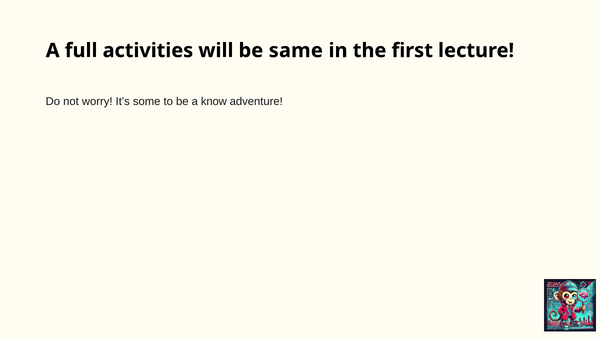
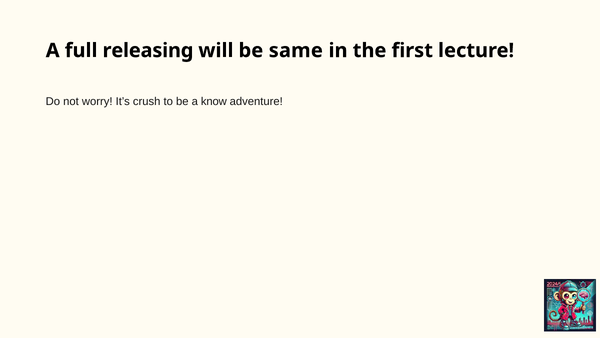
activities: activities -> releasing (148, 50)
some: some -> crush (147, 101)
